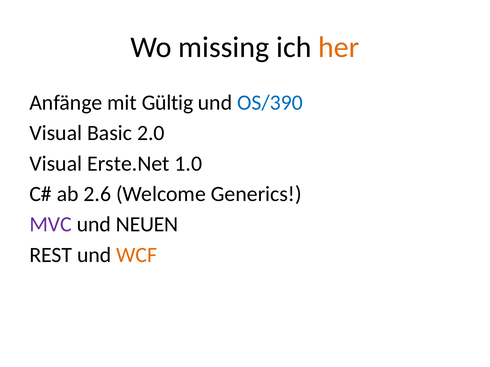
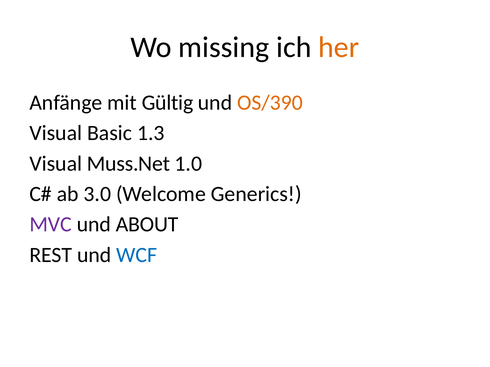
OS/390 colour: blue -> orange (270, 103)
2.0: 2.0 -> 1.3 (151, 133)
Erste.Net: Erste.Net -> Muss.Net (128, 164)
2.6: 2.6 -> 3.0 (97, 194)
NEUEN: NEUEN -> ABOUT (147, 225)
WCF colour: orange -> blue (137, 255)
